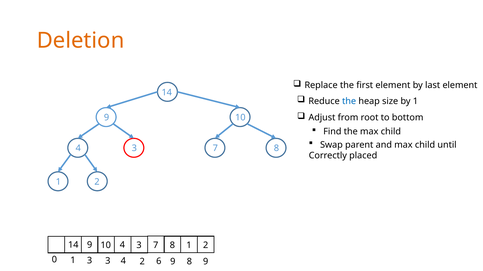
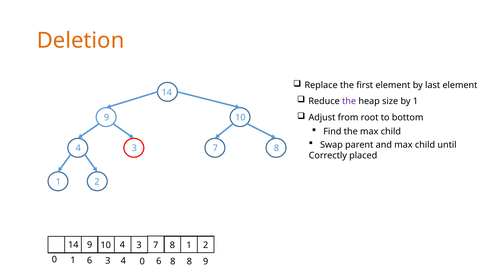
the colour: blue -> purple (349, 101)
1 3: 3 -> 6 (90, 261)
4 2: 2 -> 0 (142, 262)
6 9: 9 -> 8 (173, 262)
